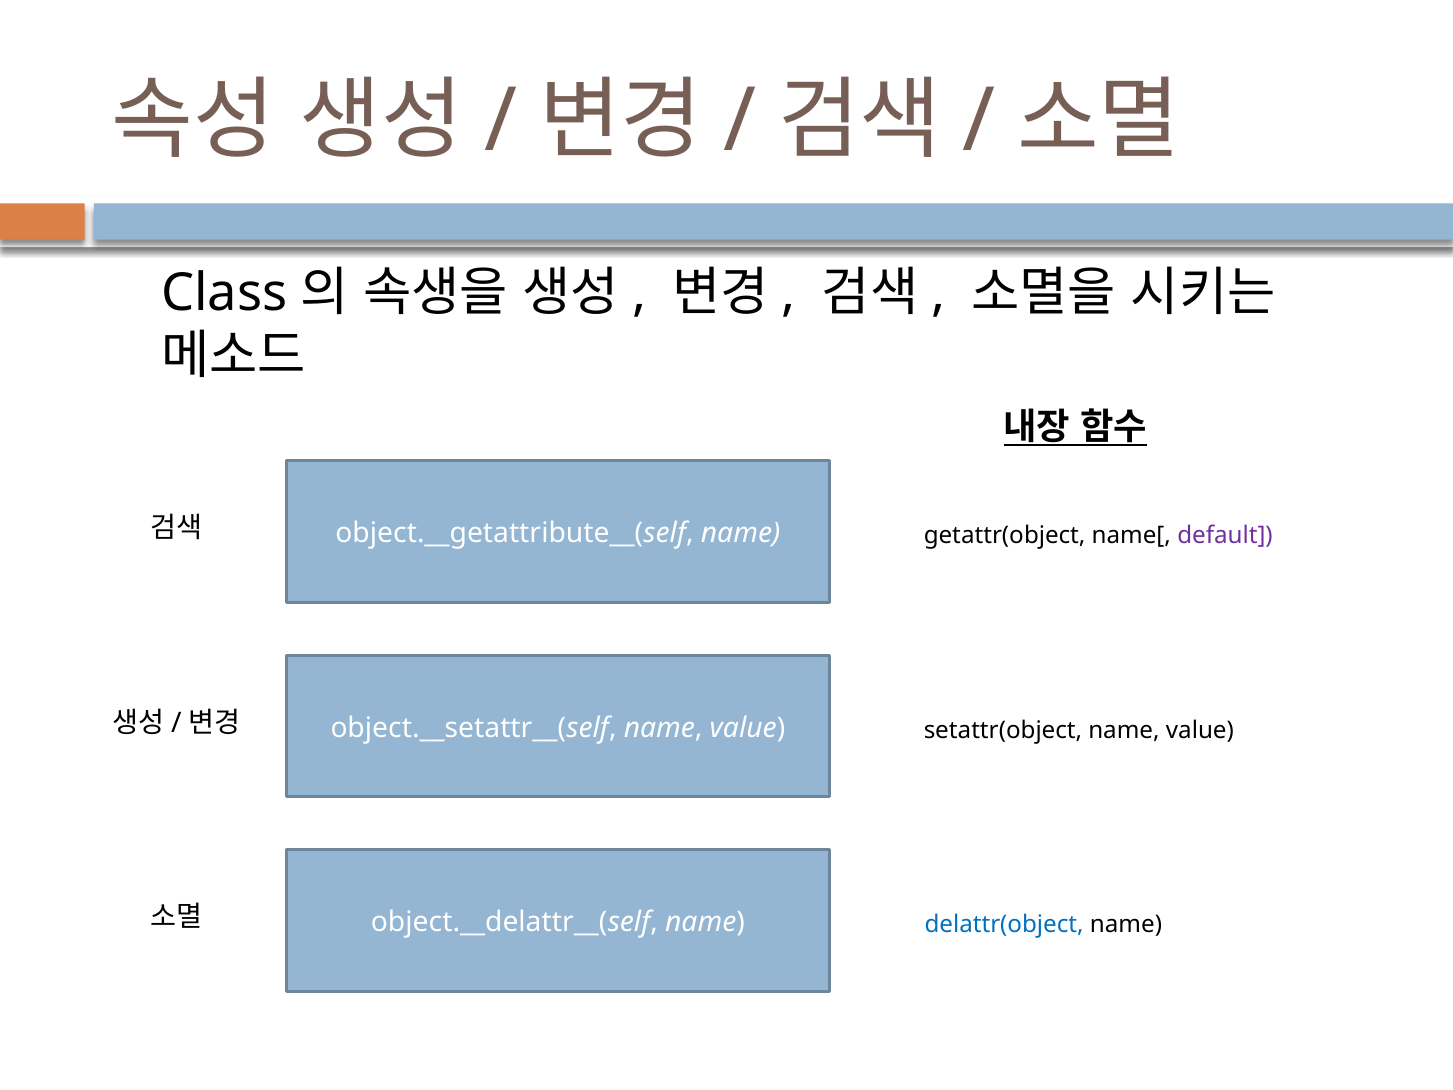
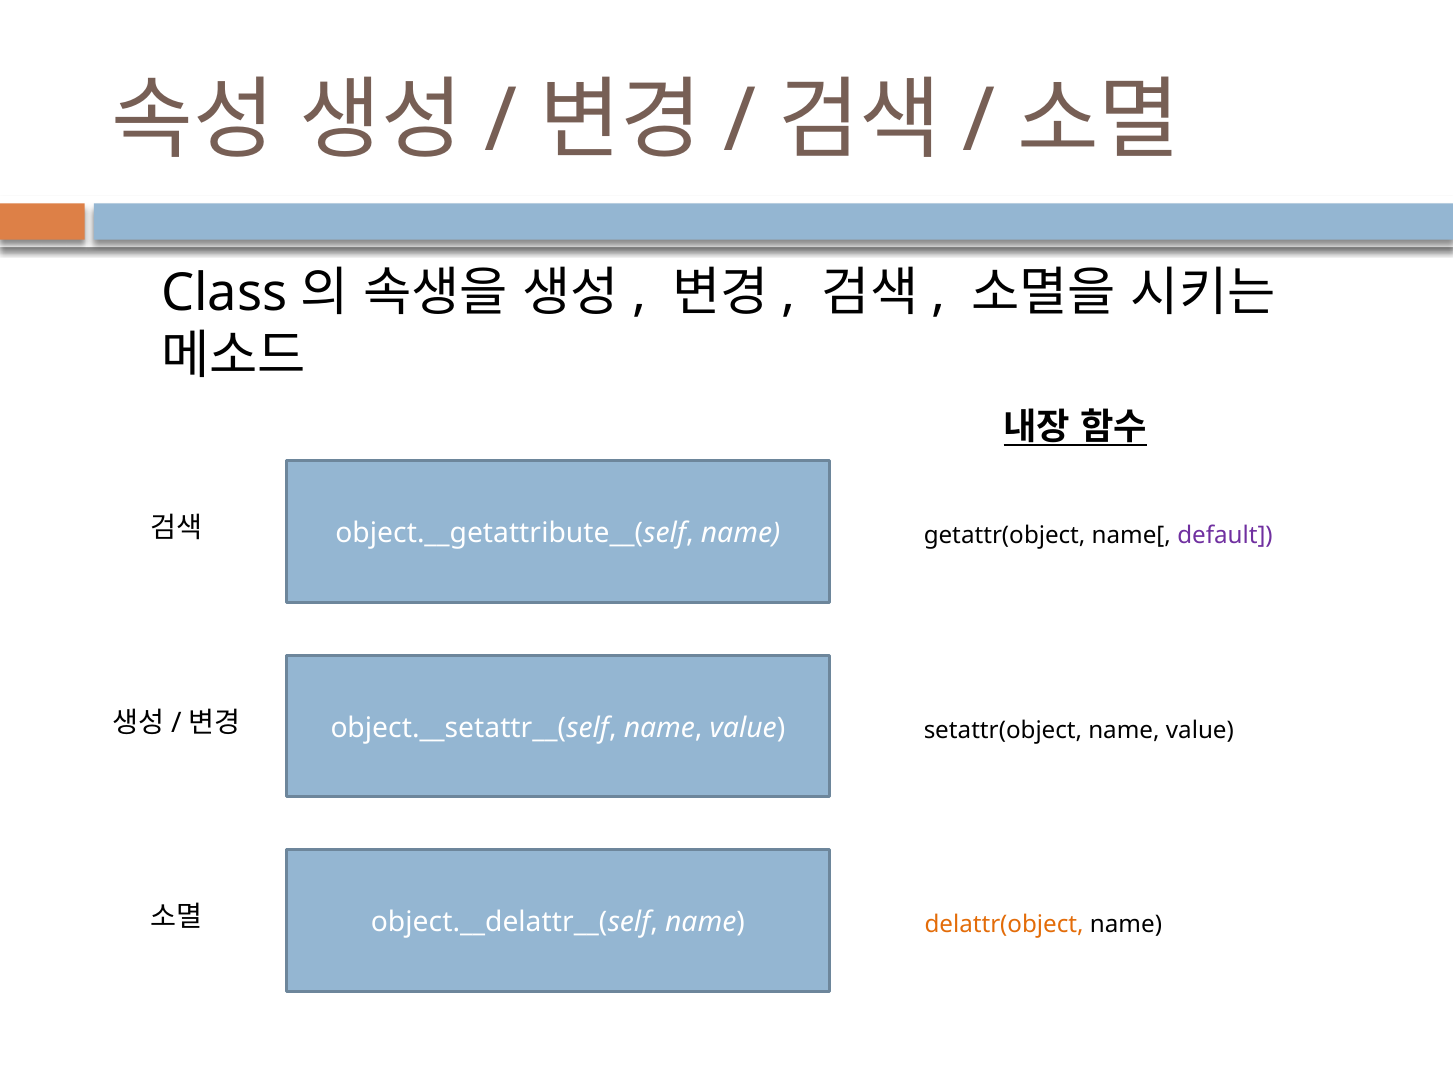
delattr(object colour: blue -> orange (1004, 925)
